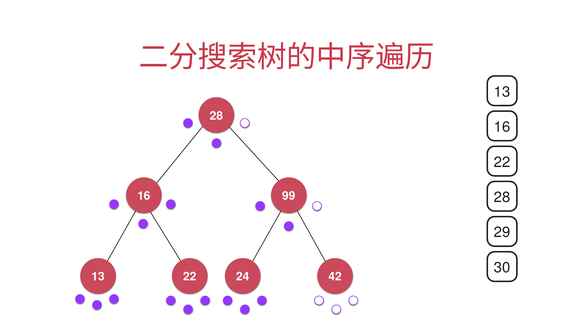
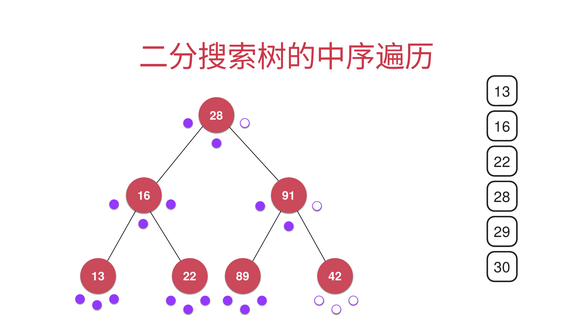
99: 99 -> 91 (289, 196)
24: 24 -> 89 (243, 276)
